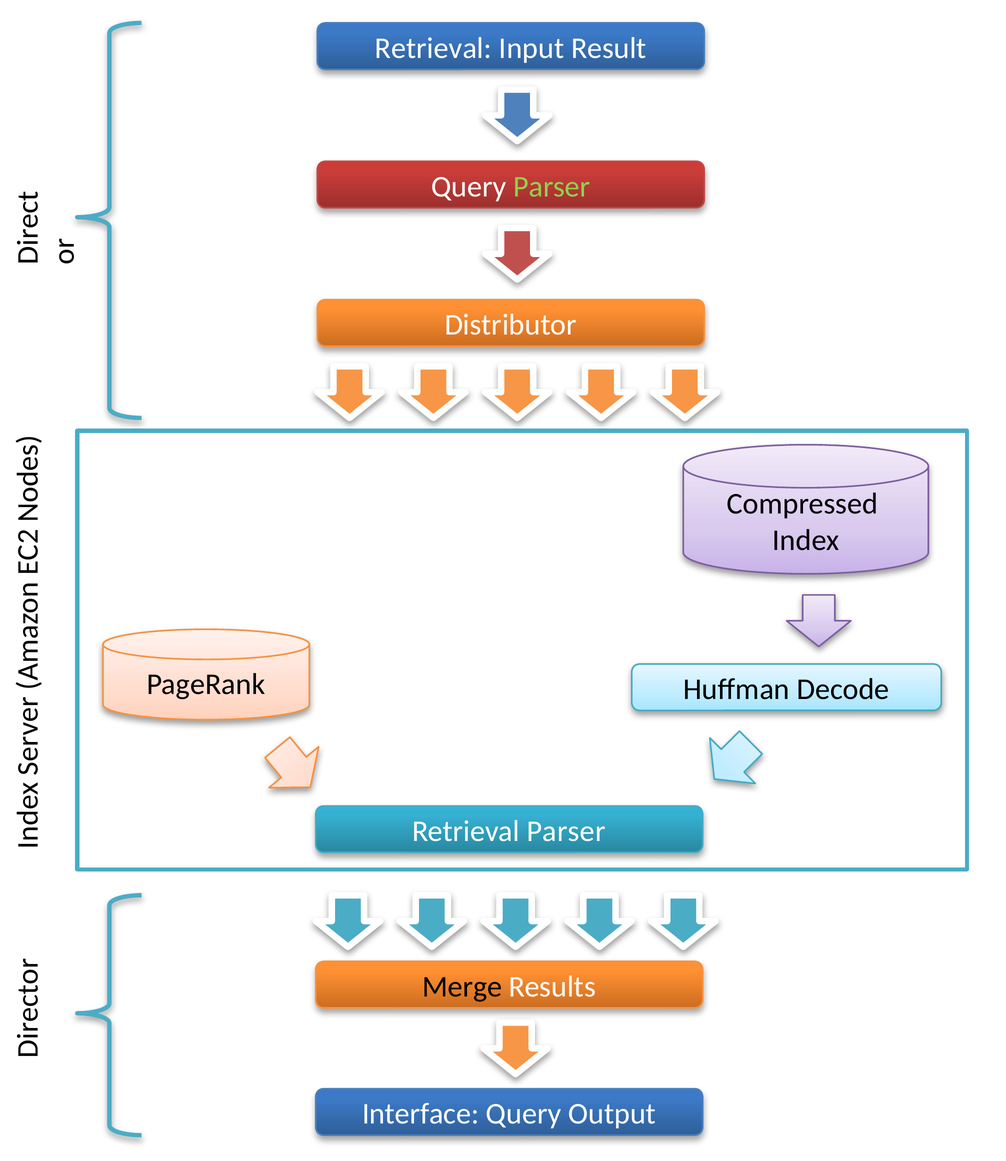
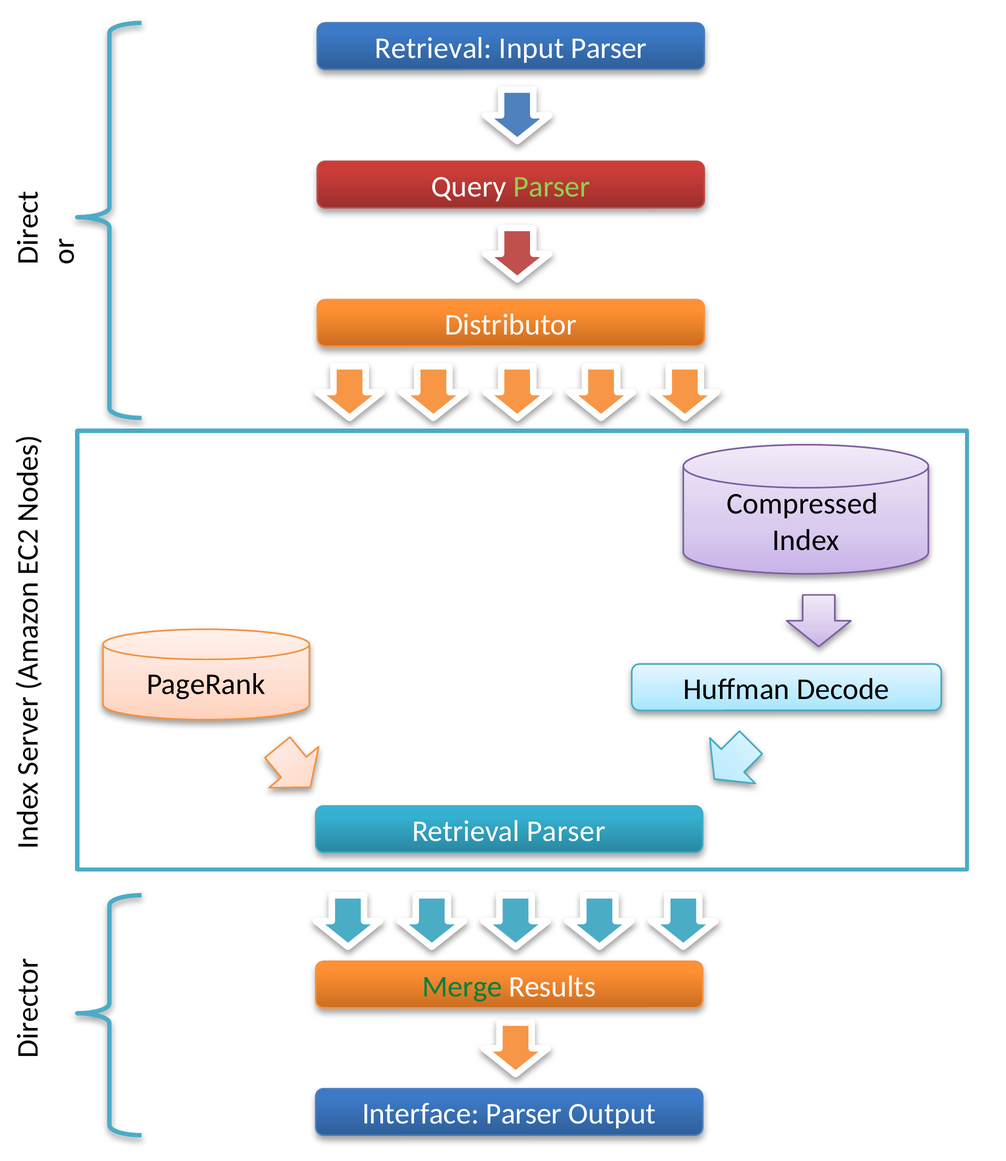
Input Result: Result -> Parser (609, 48)
Merge colour: black -> green (462, 987)
Interface Query: Query -> Parser (524, 1114)
